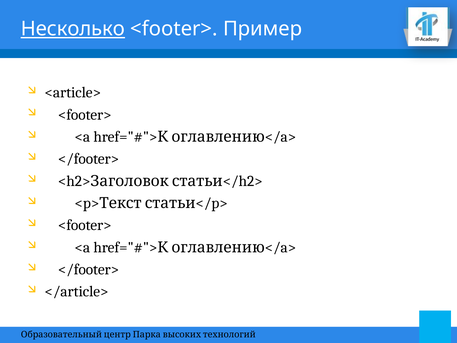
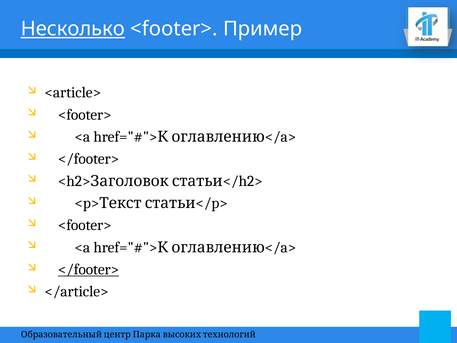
</footer> underline: none -> present (89, 269)
